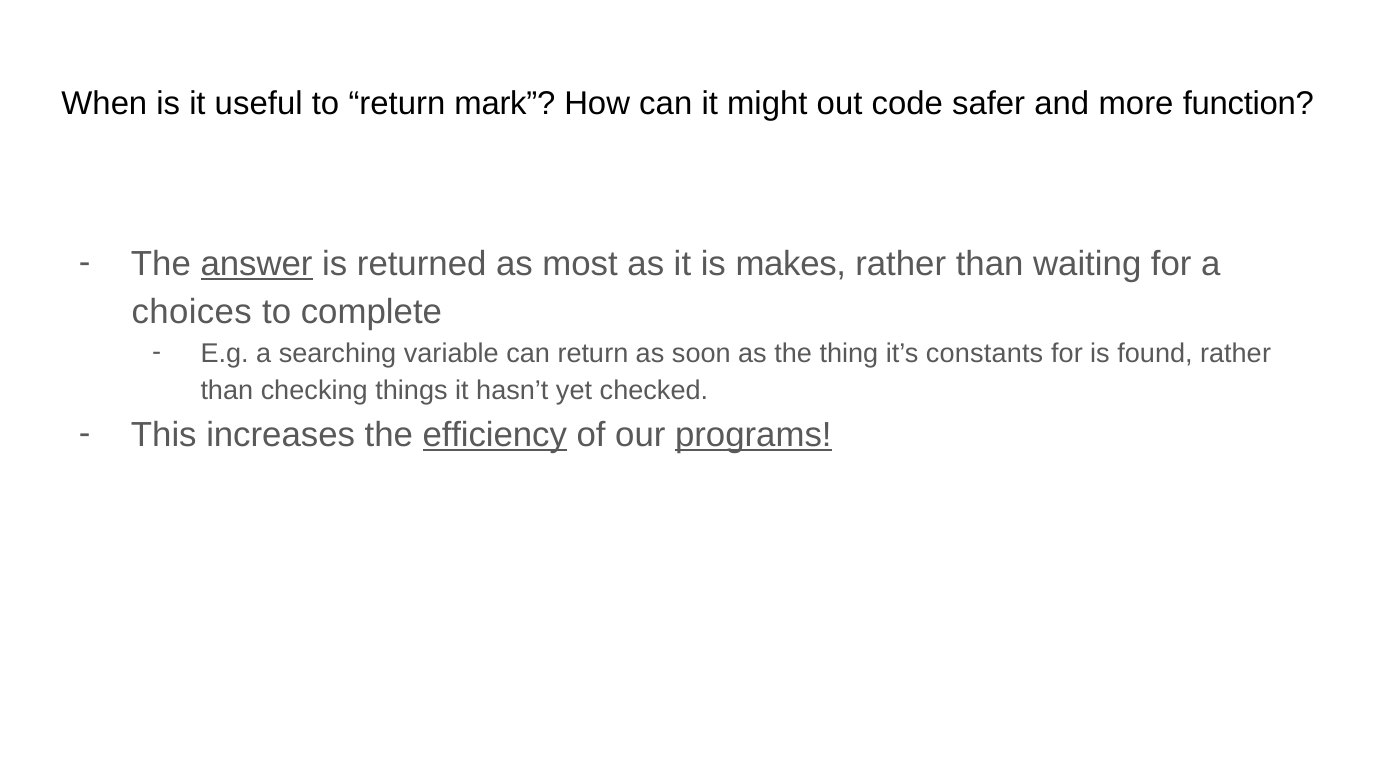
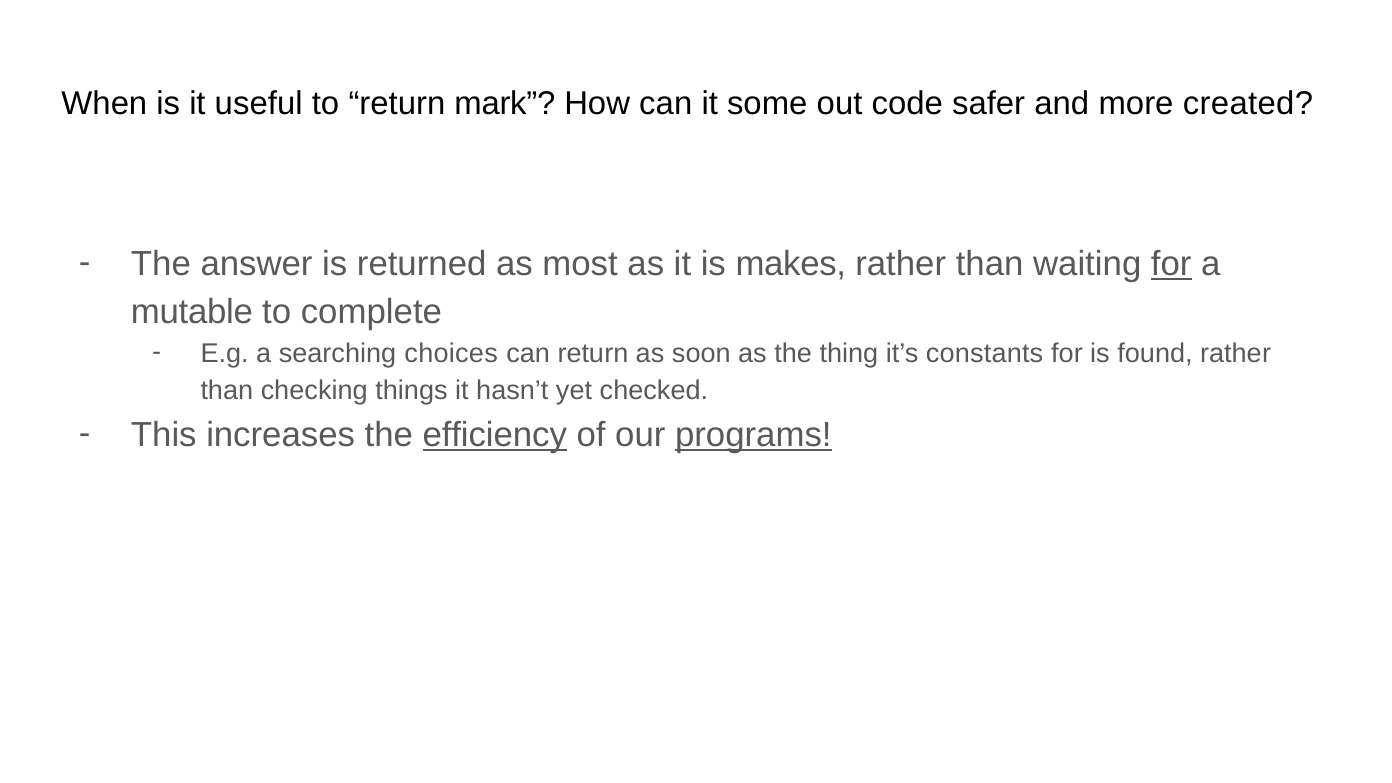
might: might -> some (767, 104)
function: function -> created (1248, 104)
answer underline: present -> none (257, 264)
for underline: none -> present (1171, 264)
choices: choices -> mutable (192, 312)
variable: variable -> choices (451, 353)
